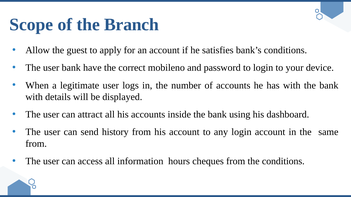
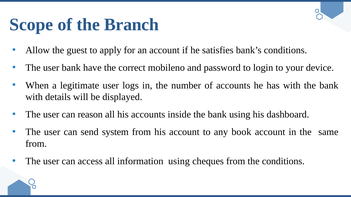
attract: attract -> reason (90, 115)
history: history -> system (115, 132)
any login: login -> book (241, 132)
information hours: hours -> using (179, 162)
